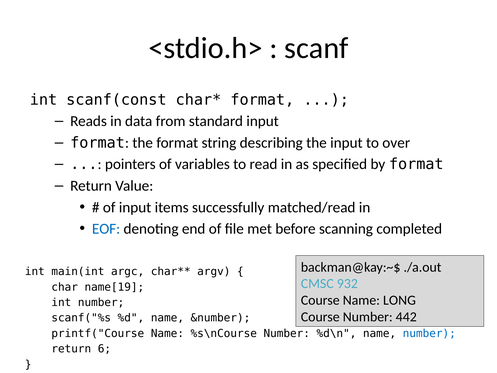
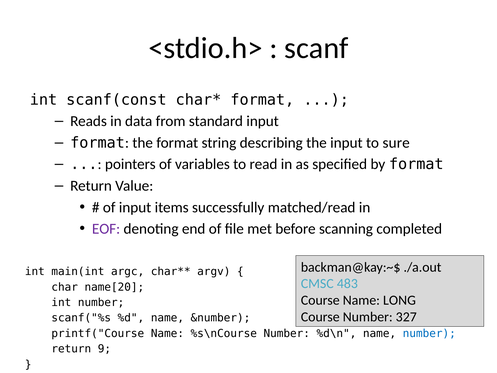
over: over -> sure (396, 143)
EOF colour: blue -> purple (106, 229)
932: 932 -> 483 (347, 284)
name[19: name[19 -> name[20 (114, 287)
442: 442 -> 327 (406, 317)
6: 6 -> 9 (104, 349)
